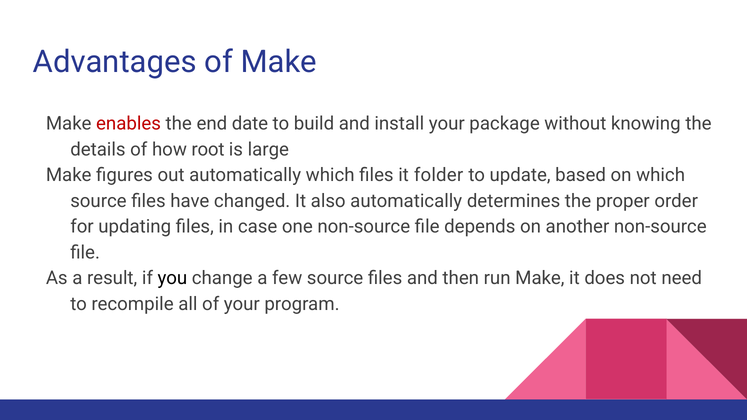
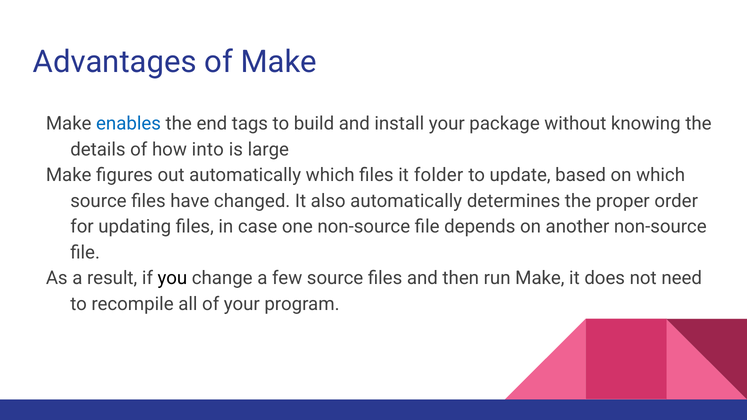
enables colour: red -> blue (129, 124)
date: date -> tags (250, 124)
root: root -> into (208, 150)
